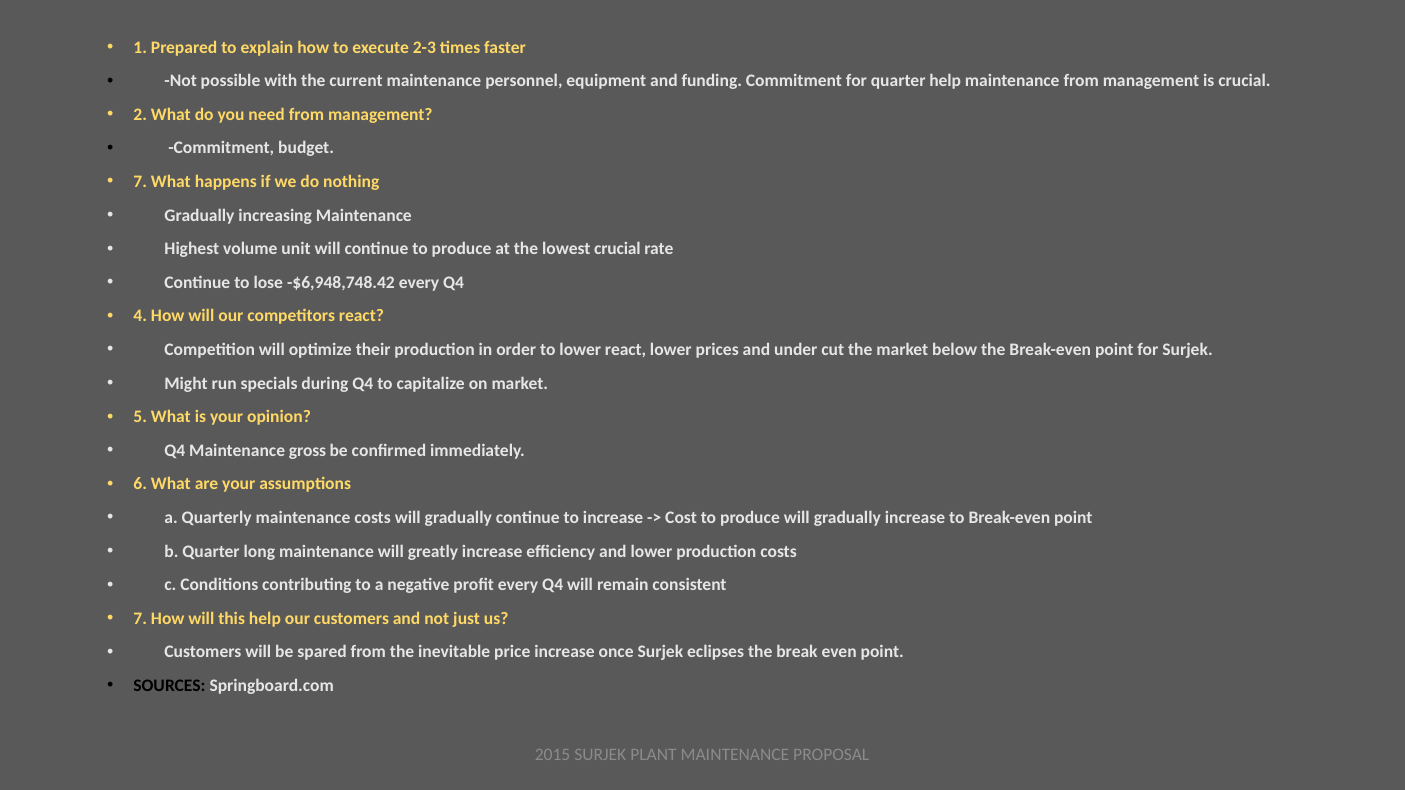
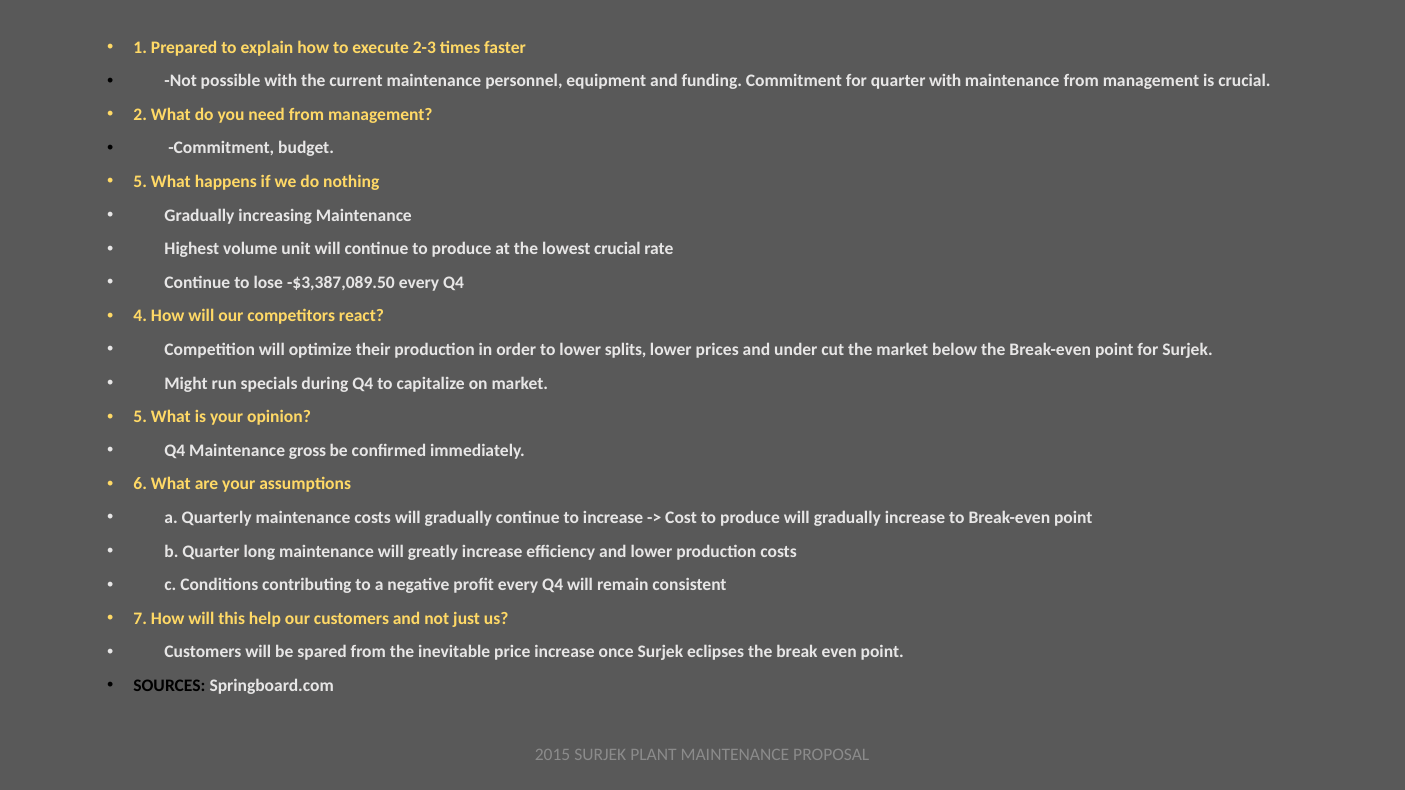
quarter help: help -> with (945, 81)
7: 7 -> 5 (140, 182)
-$6,948,748.42: -$6,948,748.42 -> -$3,387,089.50 (341, 283)
lower react: react -> splits (626, 350)
